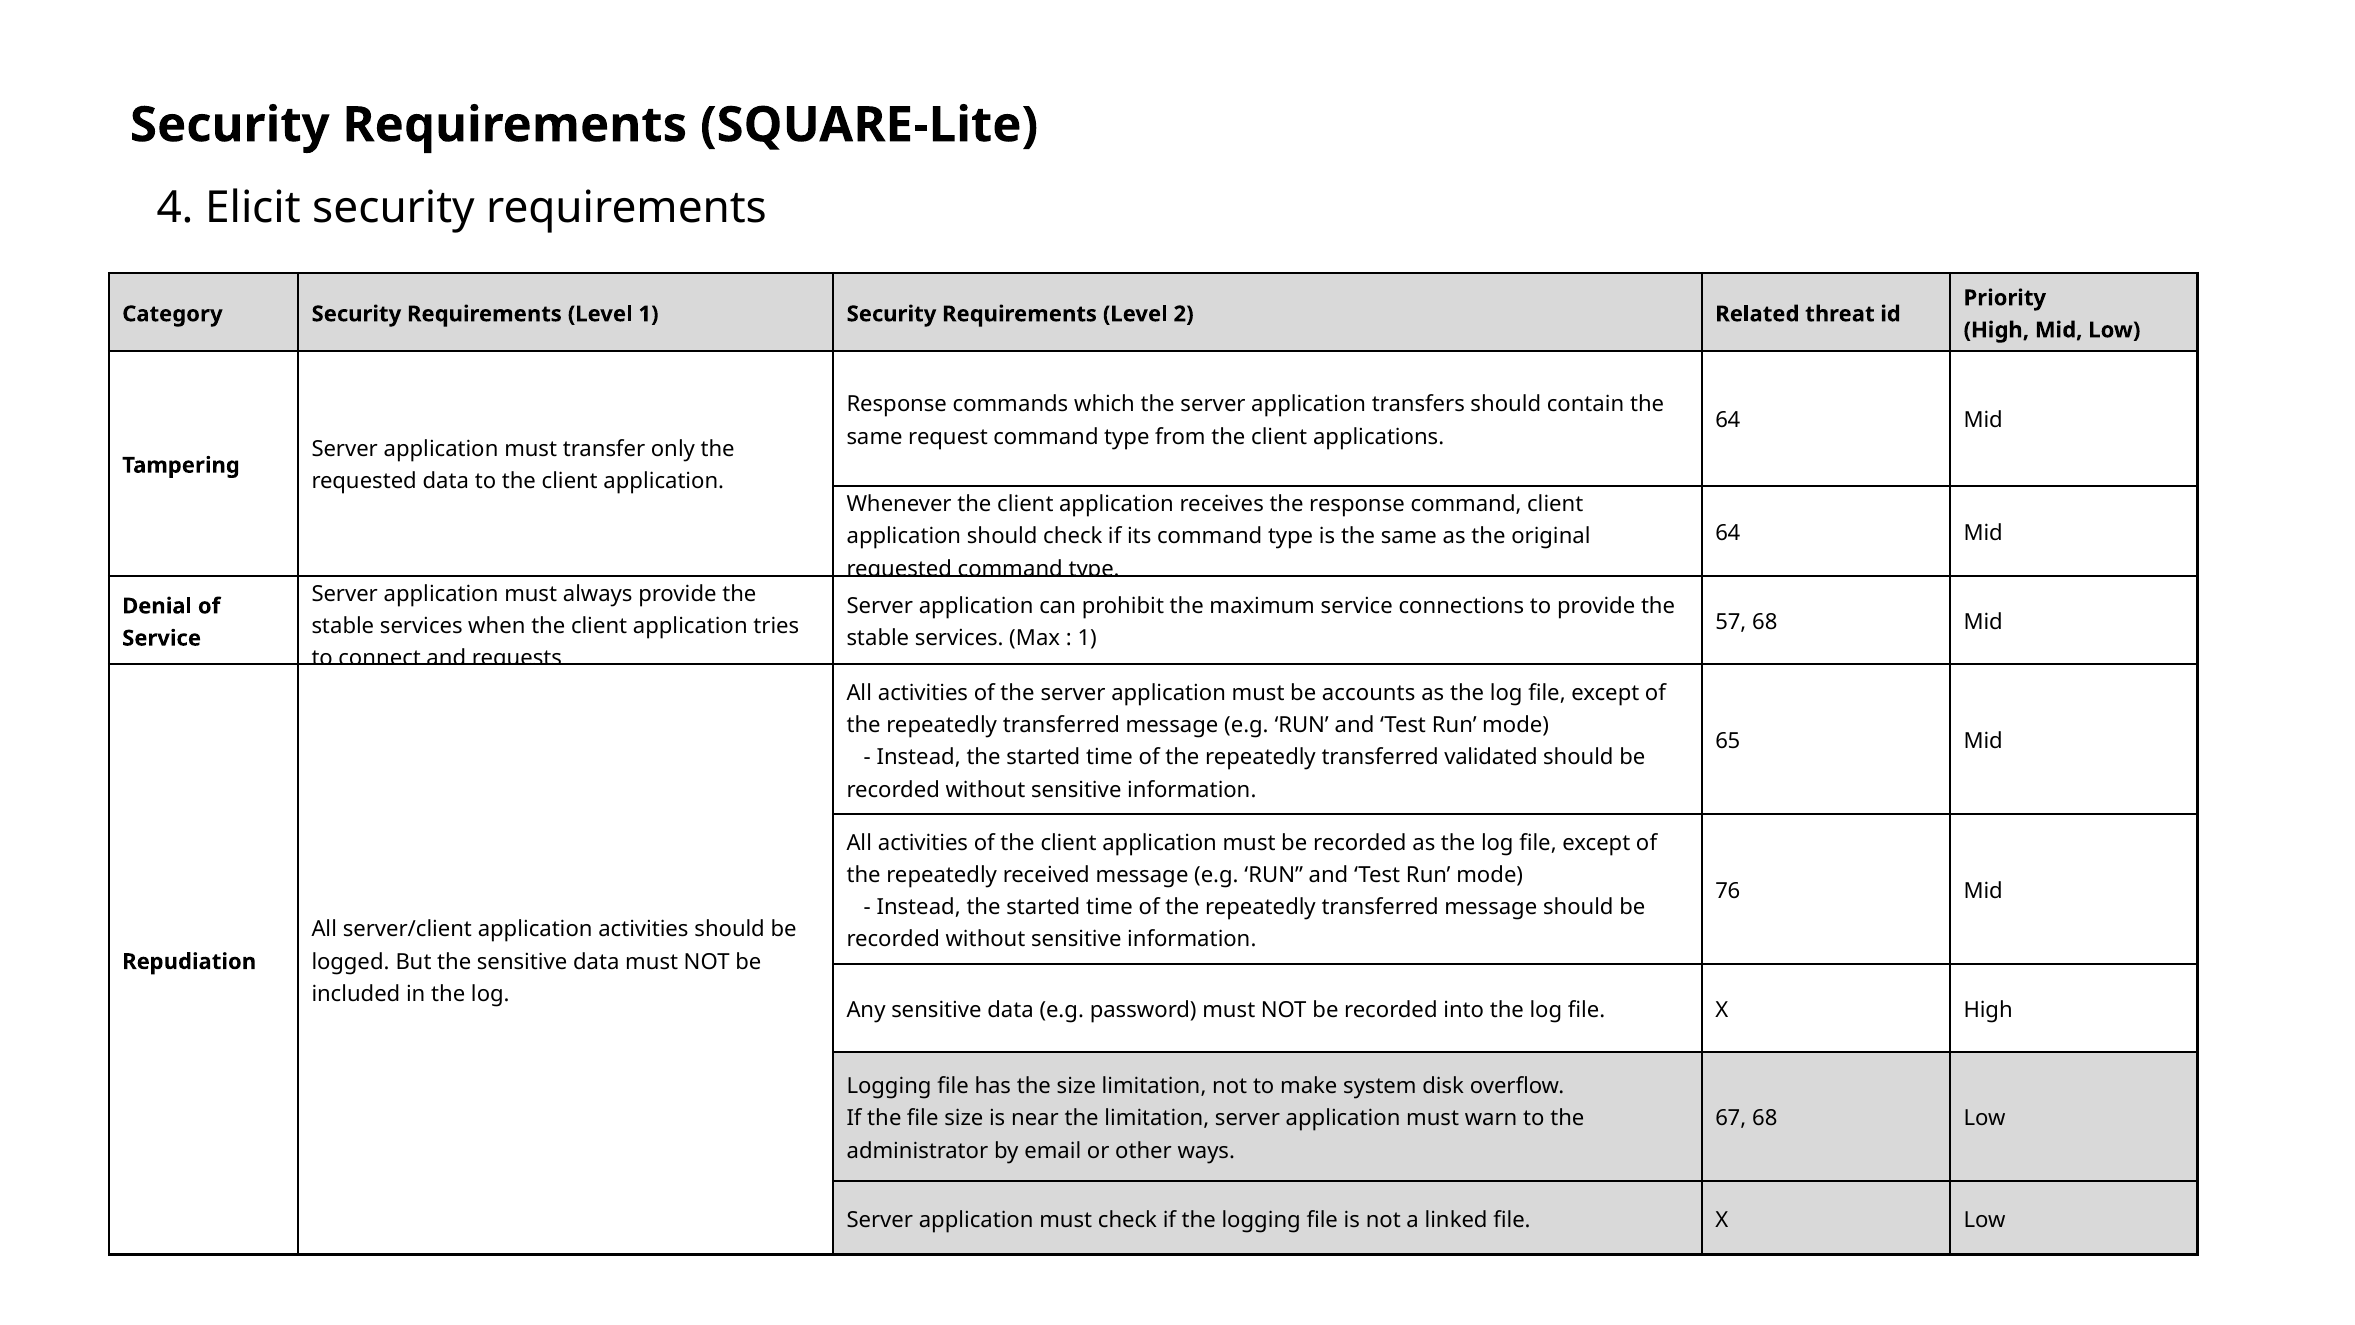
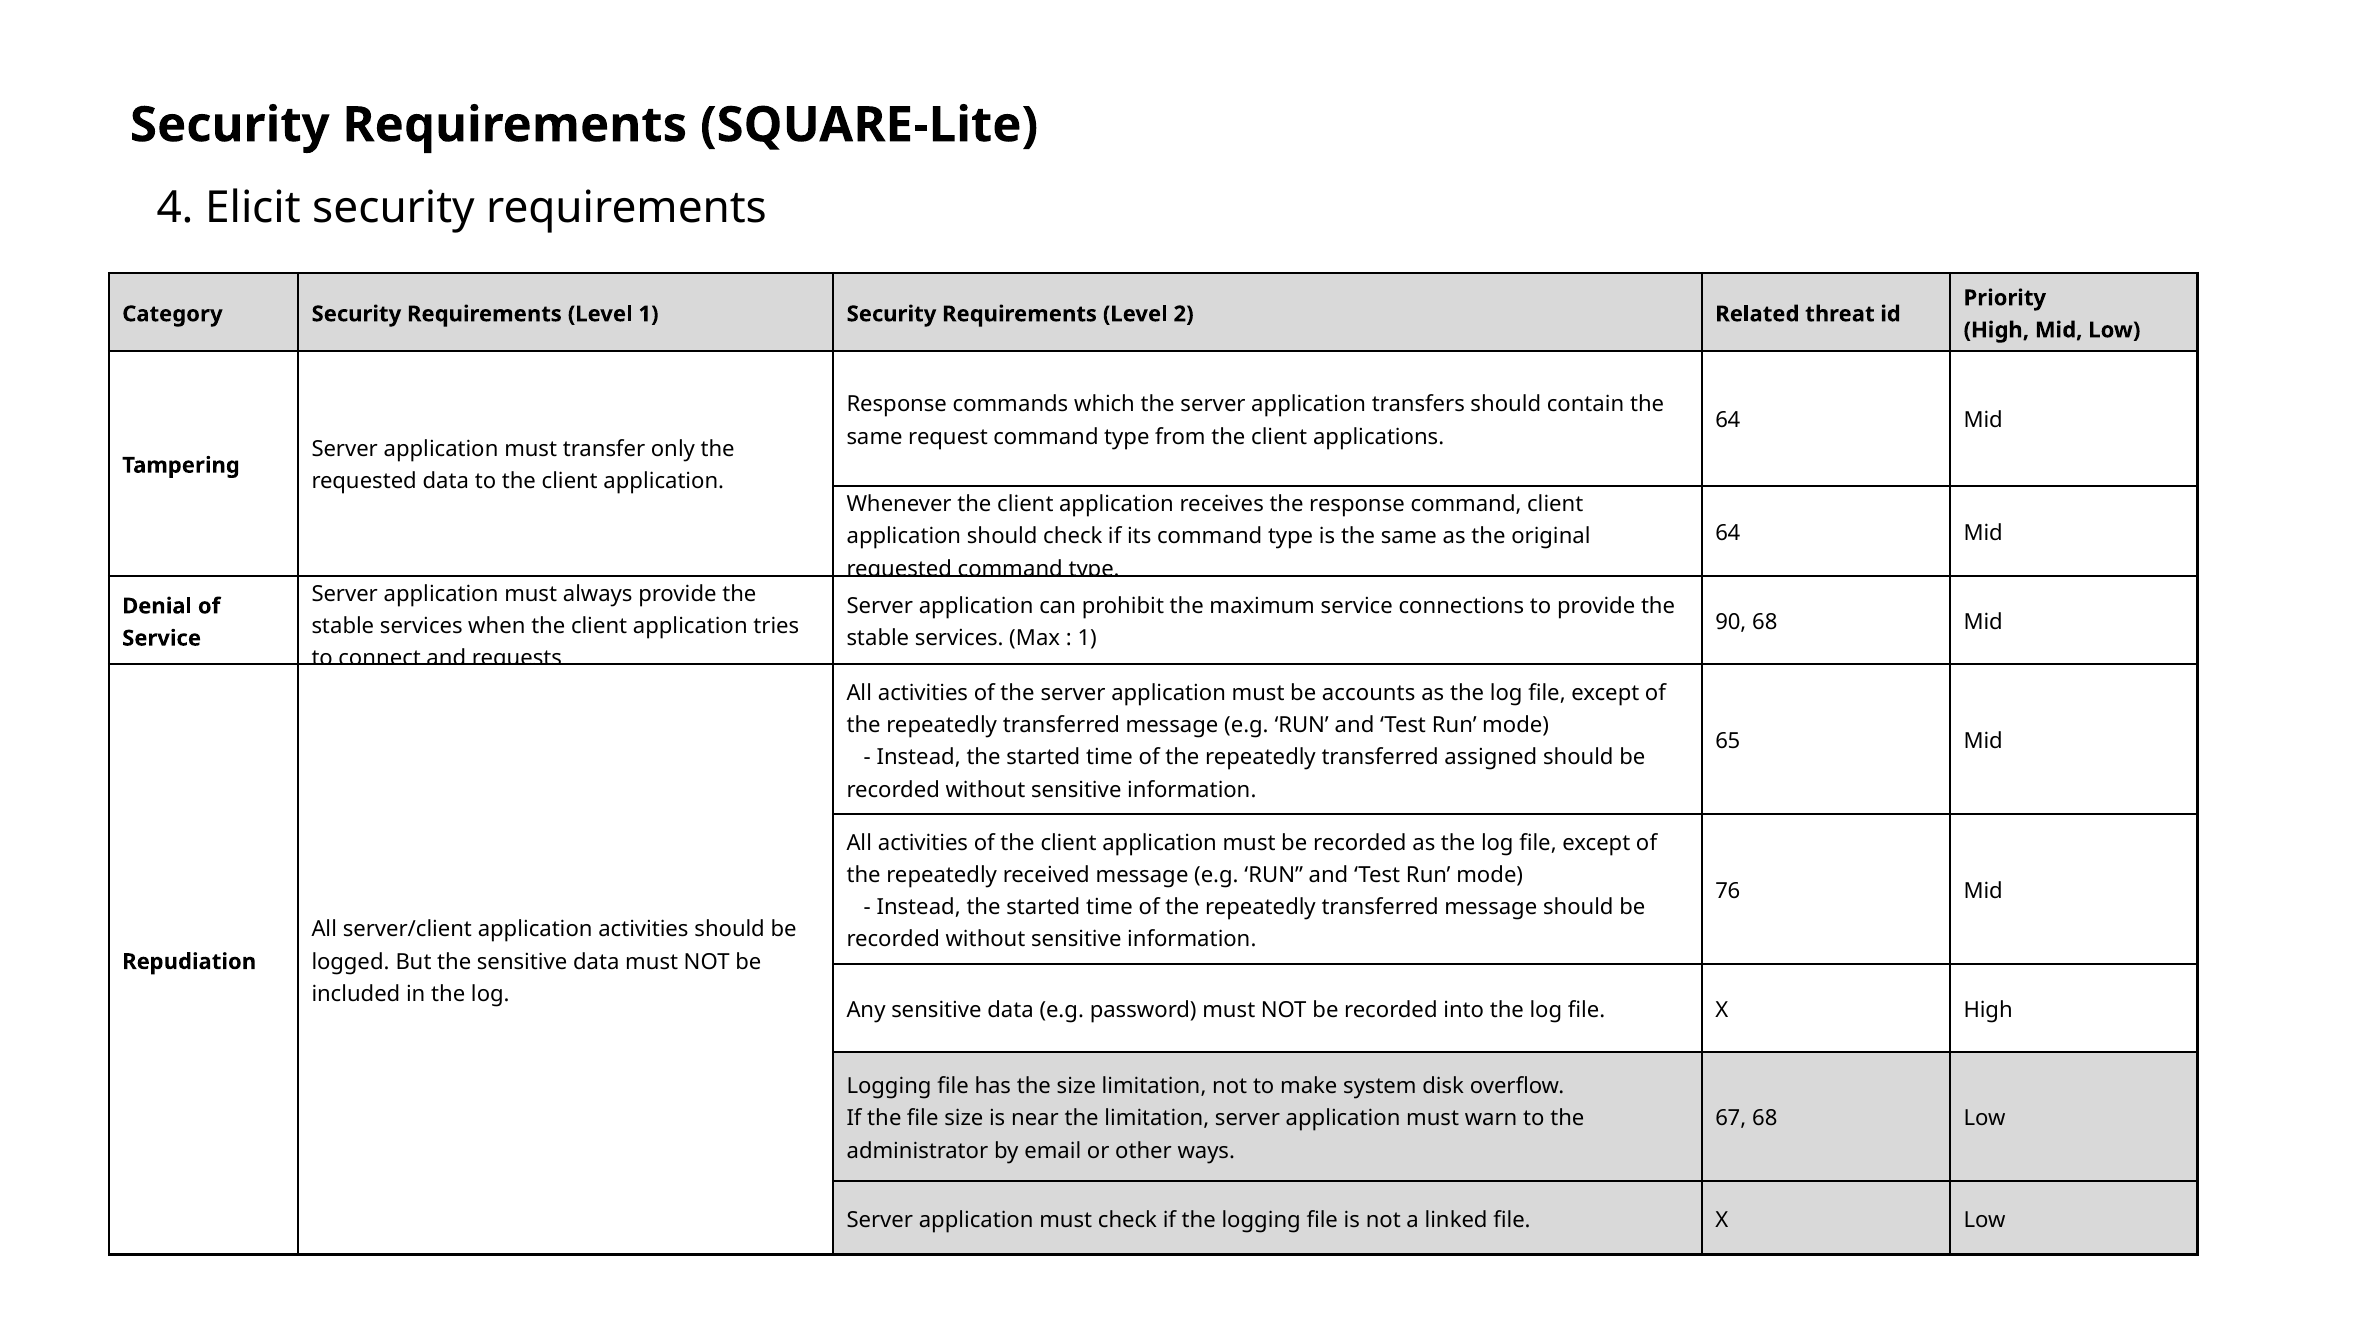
57: 57 -> 90 (1731, 622)
validated: validated -> assigned (1491, 757)
